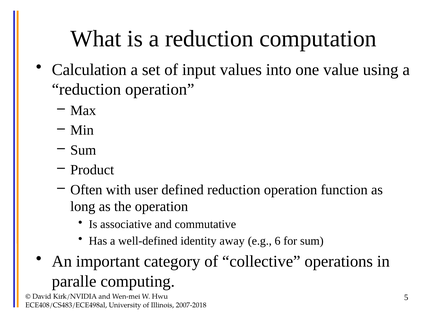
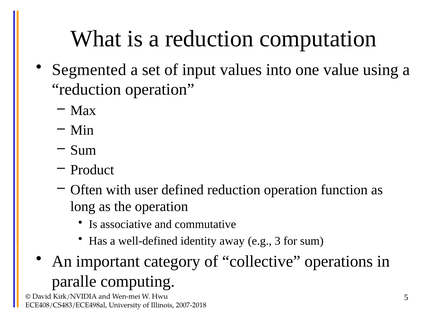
Calculation: Calculation -> Segmented (89, 70)
6: 6 -> 3 (278, 240)
